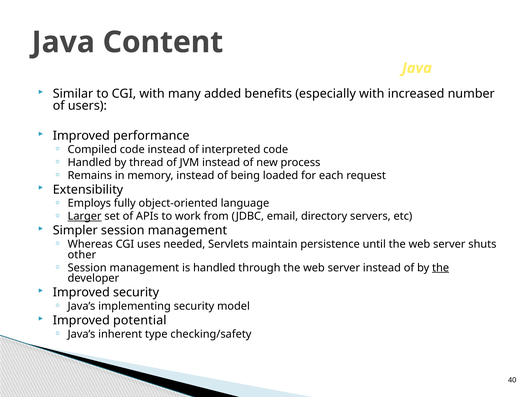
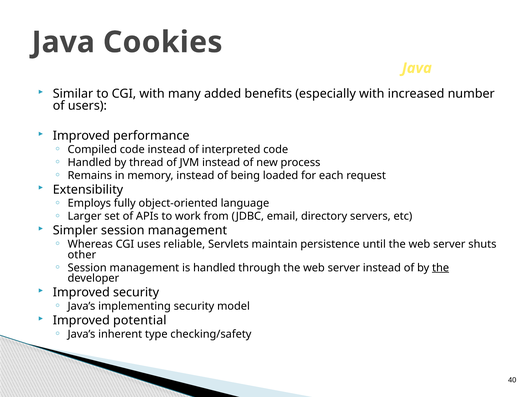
Content: Content -> Cookies (163, 42)
Larger underline: present -> none (85, 216)
needed: needed -> reliable (184, 244)
